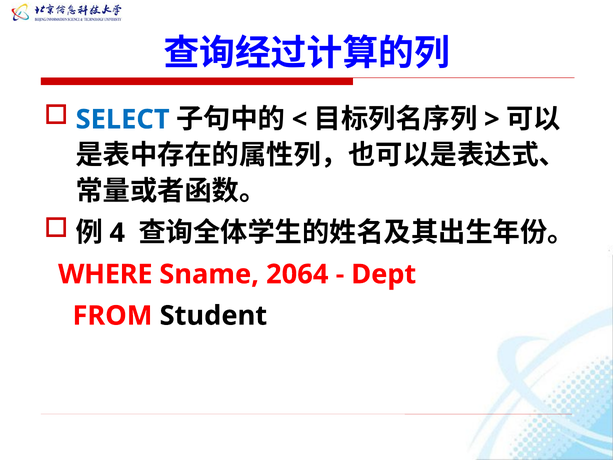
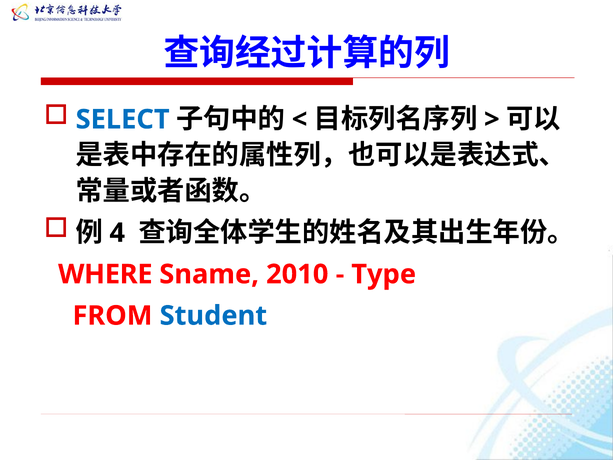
2064: 2064 -> 2010 (297, 274)
Dept: Dept -> Type (384, 274)
Student colour: black -> blue (213, 316)
